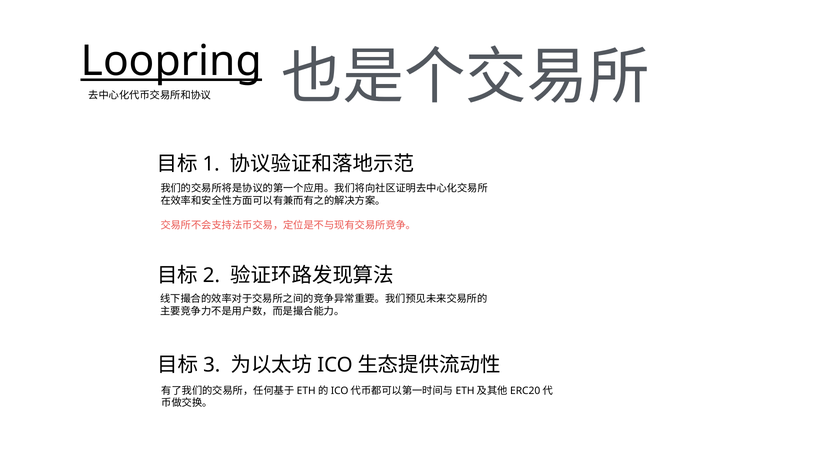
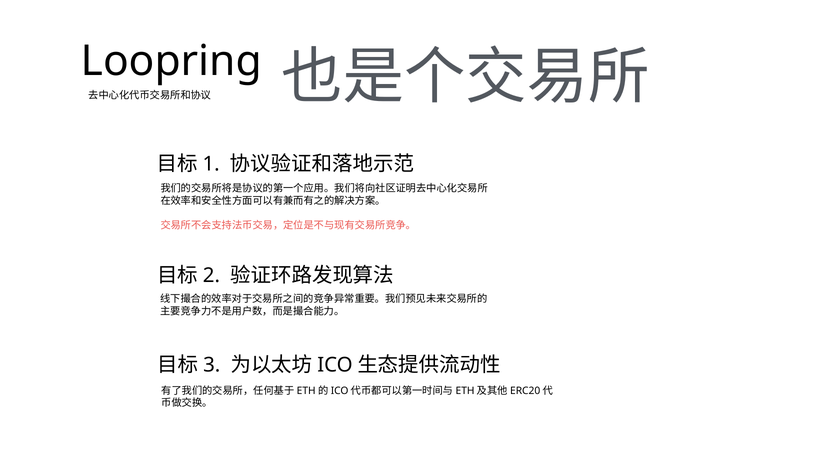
Loopring underline: present -> none (171, 61)
